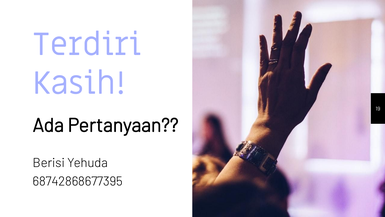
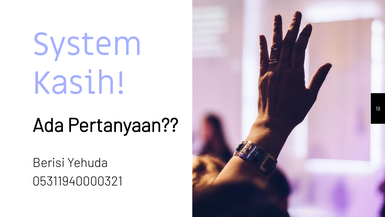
Terdiri: Terdiri -> System (87, 45)
68742868677395: 68742868677395 -> 05311940000321 (78, 181)
